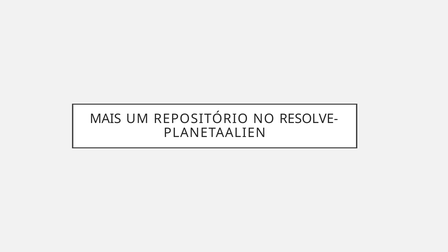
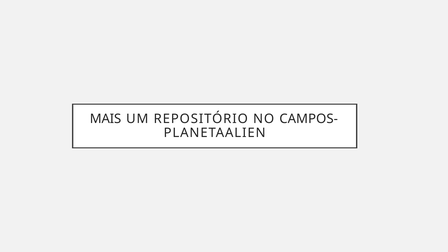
RESOLVE-: RESOLVE- -> CAMPOS- (309, 119)
